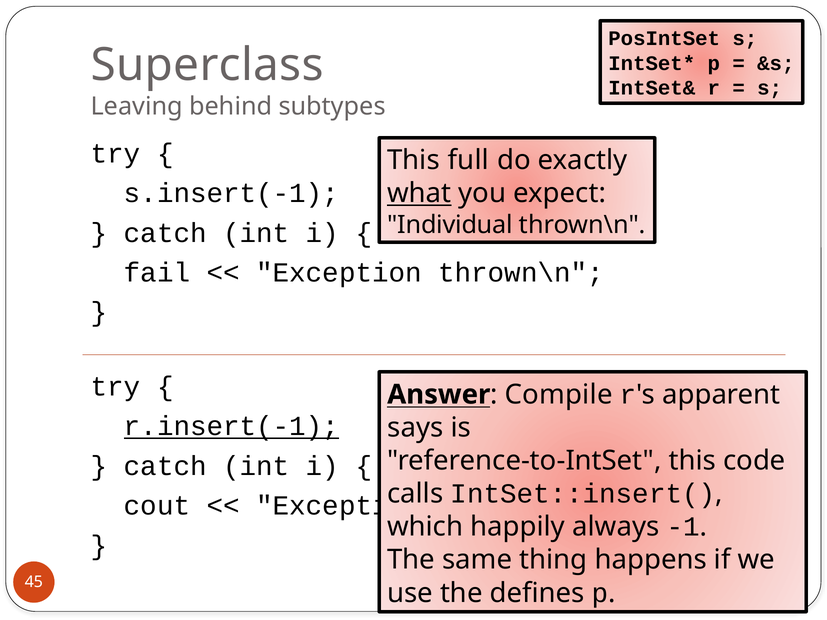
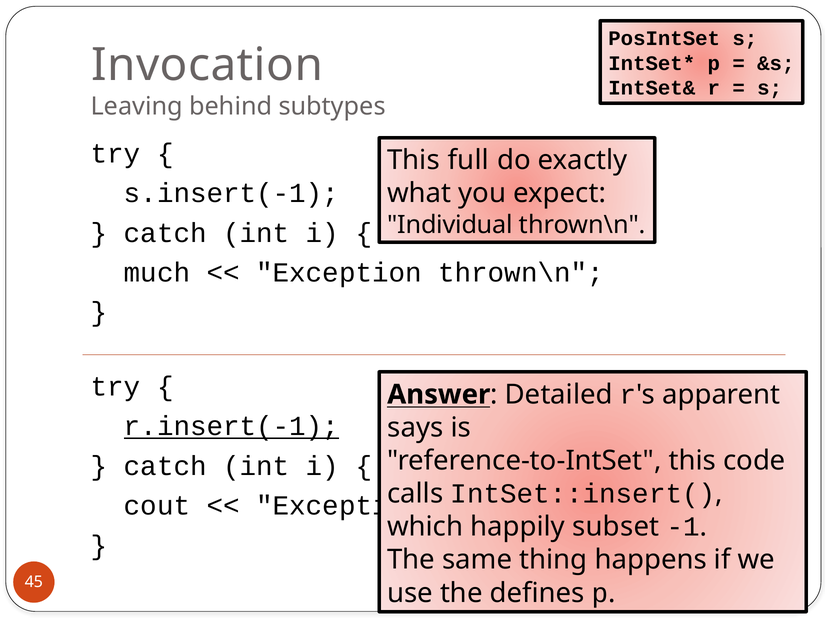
Superclass: Superclass -> Invocation (207, 65)
what underline: present -> none (419, 193)
fail: fail -> much (157, 273)
Compile: Compile -> Detailed (559, 395)
always: always -> subset (616, 527)
